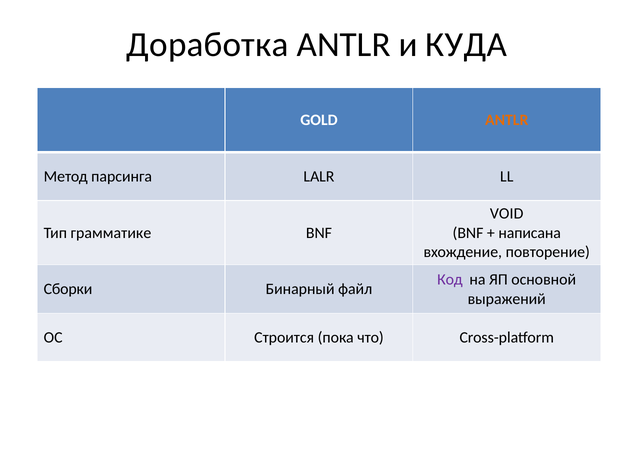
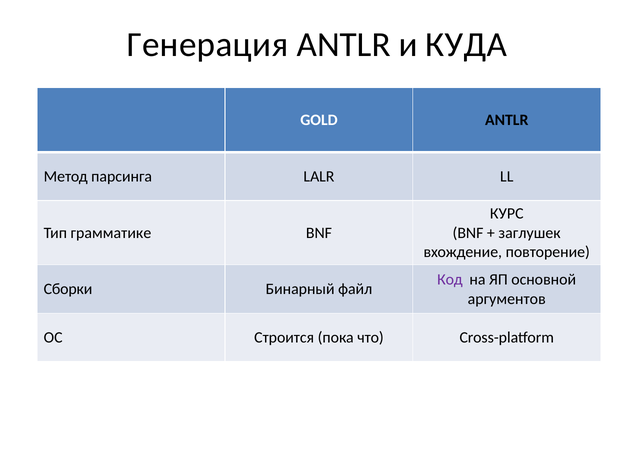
Доработка: Доработка -> Генерация (207, 45)
ANTLR colour: orange -> black (507, 120)
VOID: VOID -> КУРС (507, 213)
написана: написана -> заглушек (530, 233)
выражений: выражений -> аргументов (507, 299)
